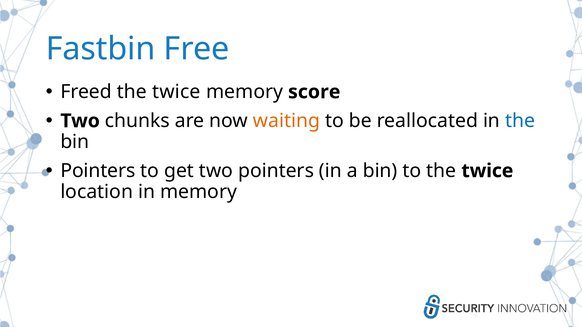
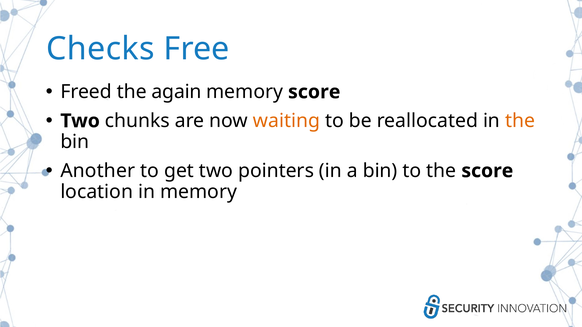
Fastbin: Fastbin -> Checks (100, 49)
Freed the twice: twice -> again (177, 92)
the colour: blue -> orange (520, 121)
Pointers: Pointers -> Another (98, 171)
to the twice: twice -> score (487, 171)
